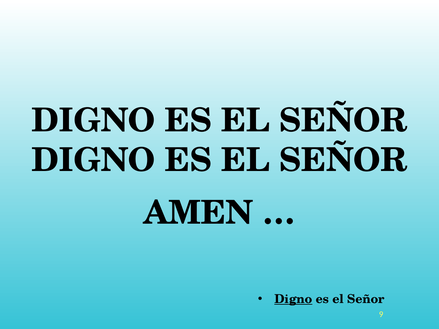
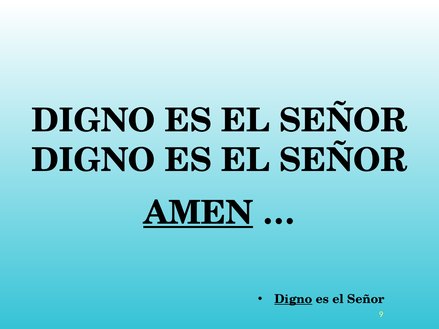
AMEN underline: none -> present (198, 213)
